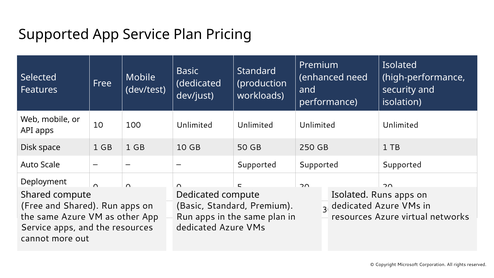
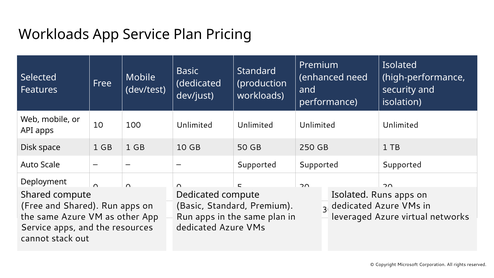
Supported: Supported -> Workloads (54, 35)
resources: resources -> leveraged (352, 217)
more: more -> stack (62, 238)
